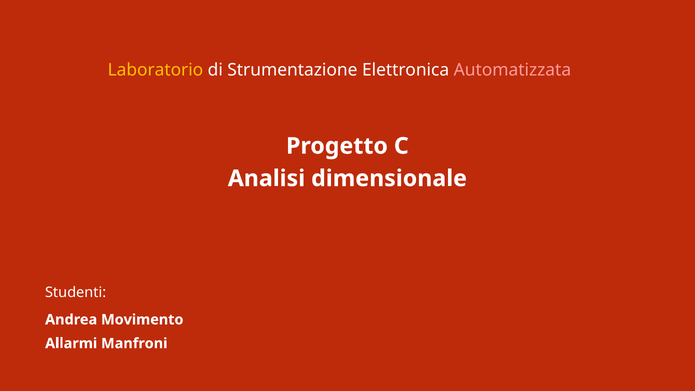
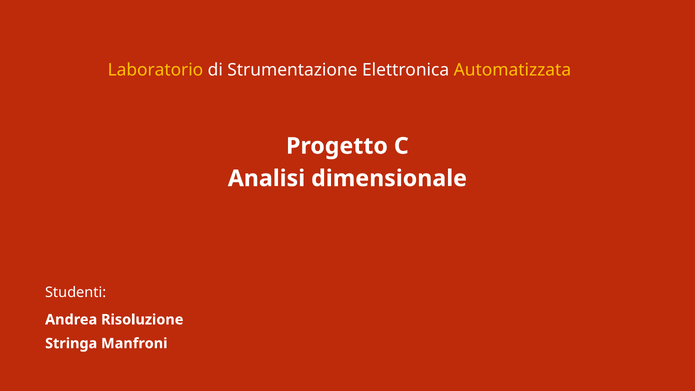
Automatizzata colour: pink -> yellow (512, 70)
Movimento: Movimento -> Risoluzione (142, 320)
Allarmi: Allarmi -> Stringa (71, 343)
